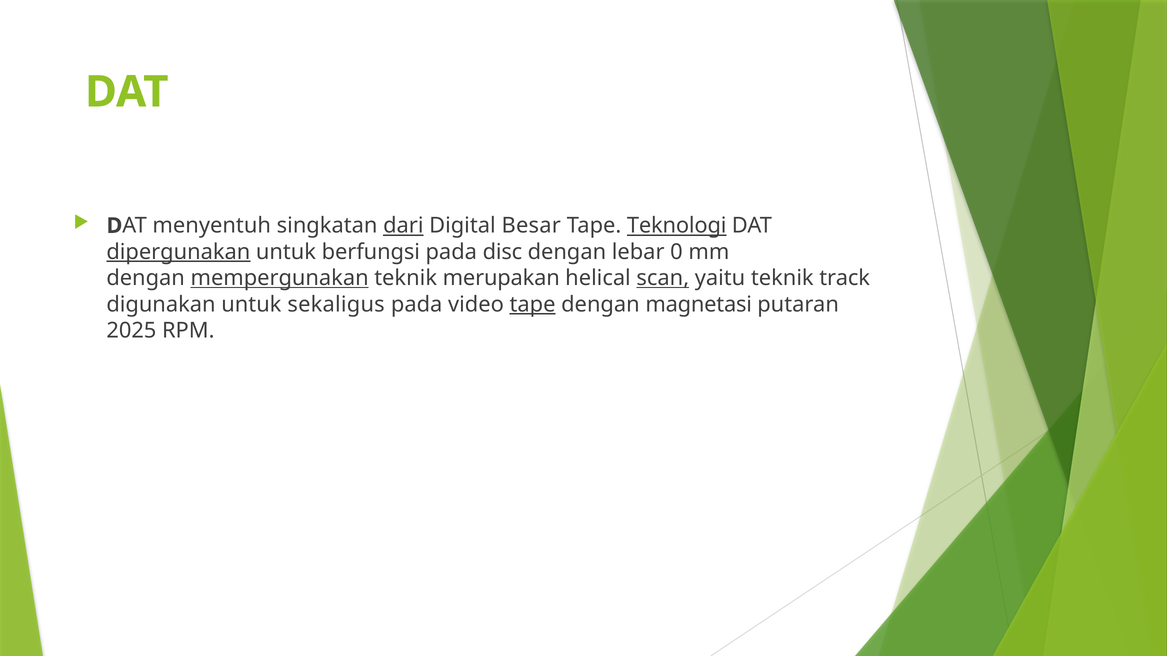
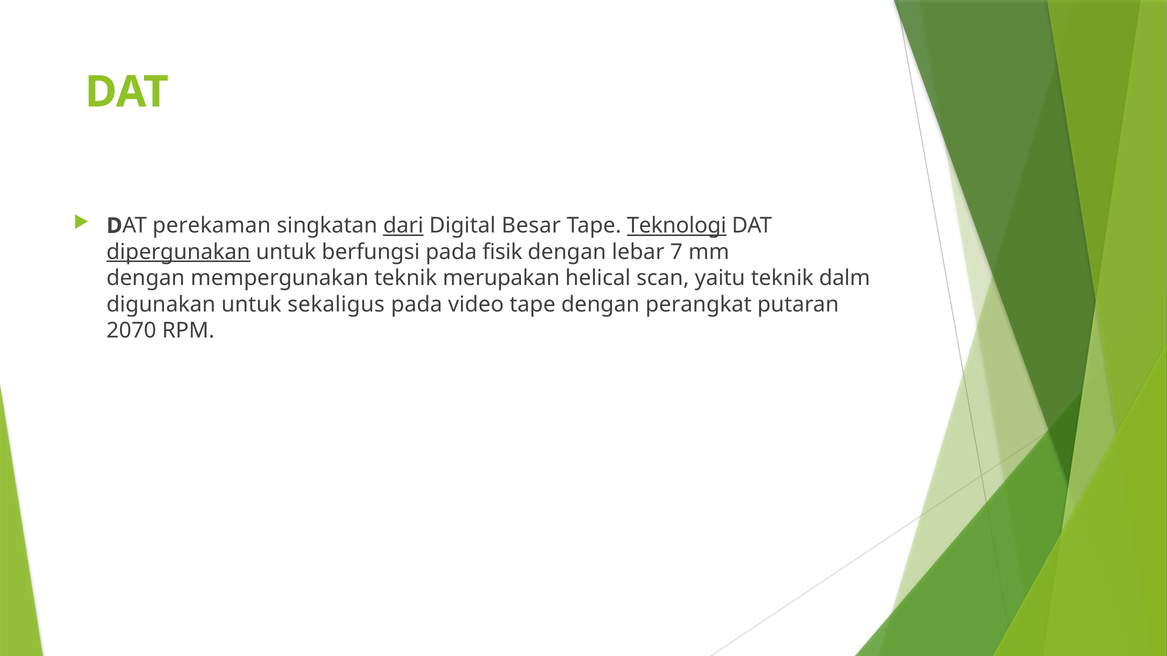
menyentuh: menyentuh -> perekaman (212, 226)
disc: disc -> fisik (502, 252)
0: 0 -> 7 (676, 252)
mempergunakan underline: present -> none (280, 278)
scan underline: present -> none (663, 278)
track: track -> dalm (845, 278)
tape underline: present -> none (533, 305)
magnetasi: magnetasi -> perangkat (699, 305)
2025: 2025 -> 2070 (131, 331)
